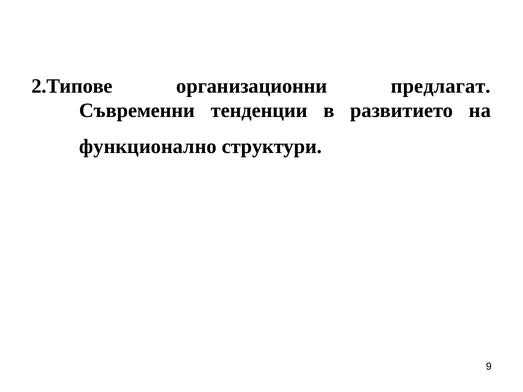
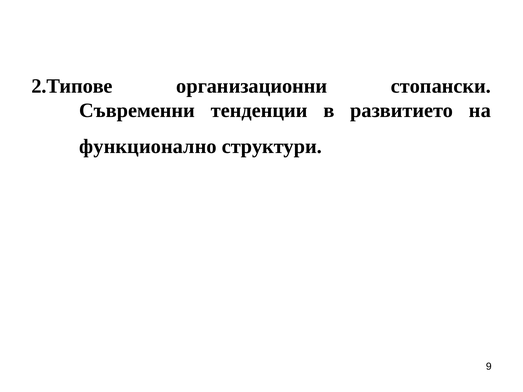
предлагат: предлагат -> стопански (441, 86)
